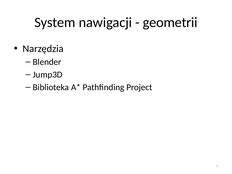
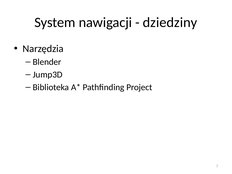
geometrii: geometrii -> dziedziny (170, 22)
